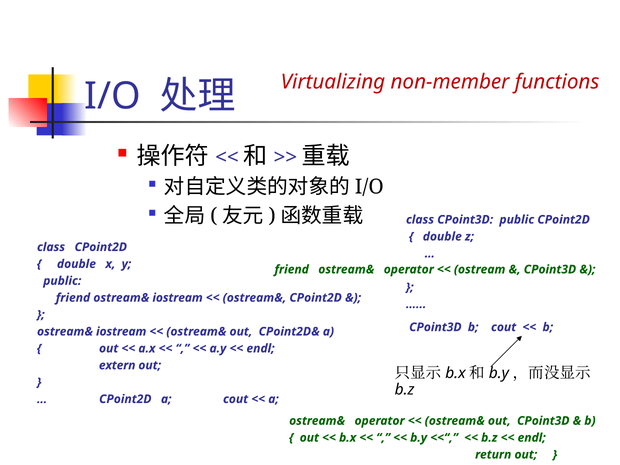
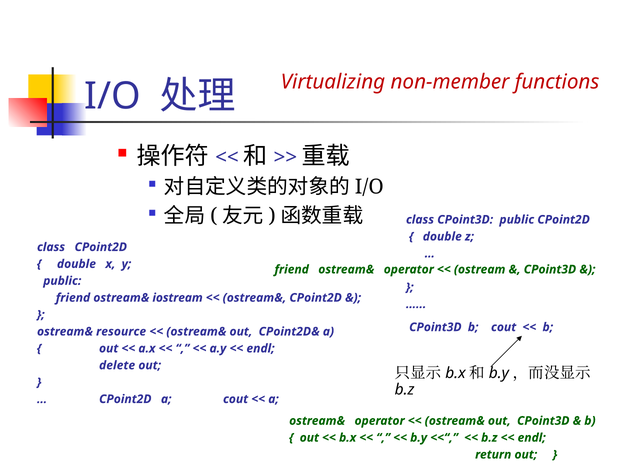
iostream: iostream -> resource (121, 332)
extern: extern -> delete (117, 365)
